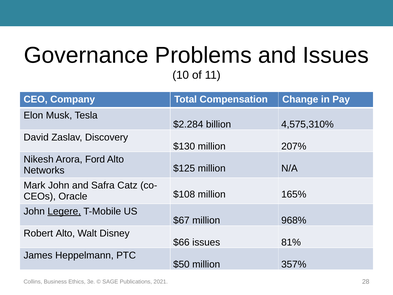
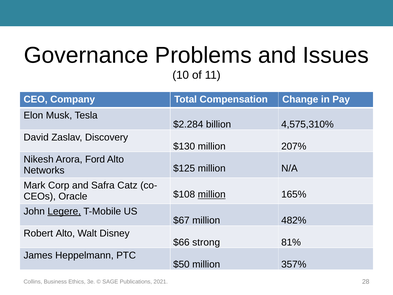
Mark John: John -> Corp (59, 185)
million underline: none -> present (212, 194)
968%: 968% -> 482% (294, 220)
$66 issues: issues -> strong (206, 242)
